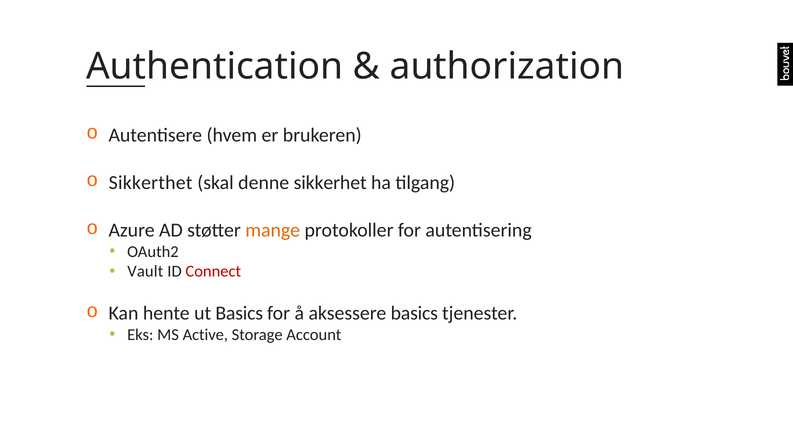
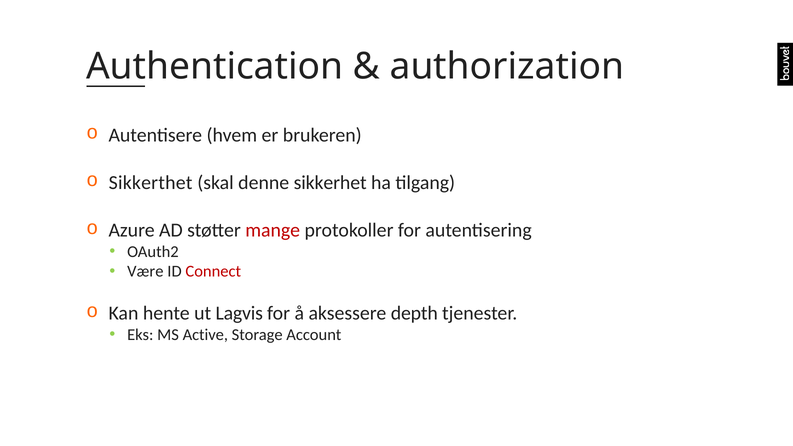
mange colour: orange -> red (273, 230)
Vault: Vault -> Være (145, 272)
ut Basics: Basics -> Lagvis (239, 313)
aksessere basics: basics -> depth (414, 313)
